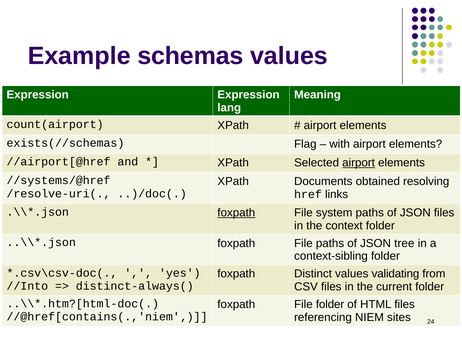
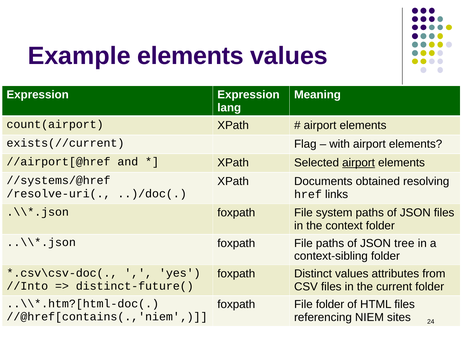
Example schemas: schemas -> elements (190, 56)
exists(//schemas: exists(//schemas -> exists(//current (65, 143)
foxpath underline: present -> none (236, 213)
validating: validating -> attributes (395, 274)
distinct-always(: distinct-always( -> distinct-future( (135, 286)
